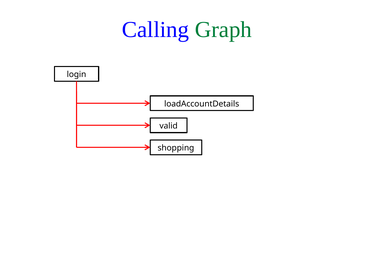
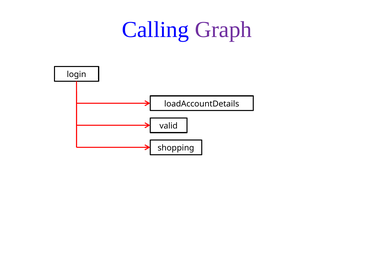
Graph colour: green -> purple (223, 30)
